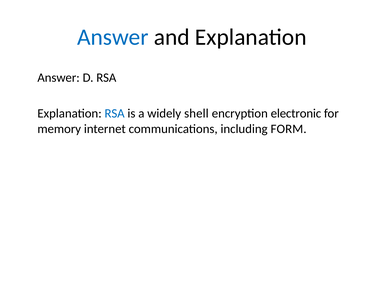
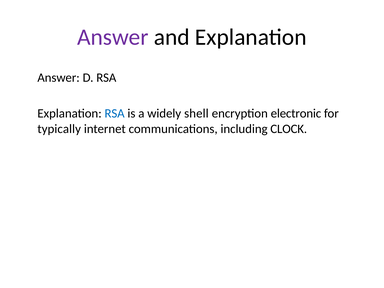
Answer colour: blue -> purple (113, 37)
memory: memory -> typically (59, 129)
FORM: FORM -> CLOCK (289, 129)
